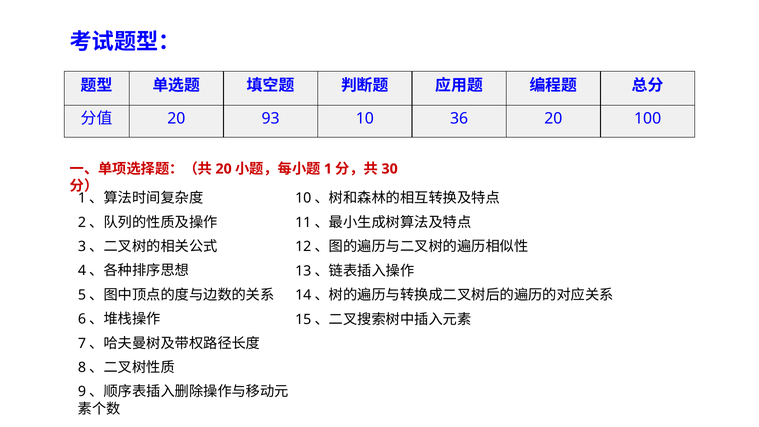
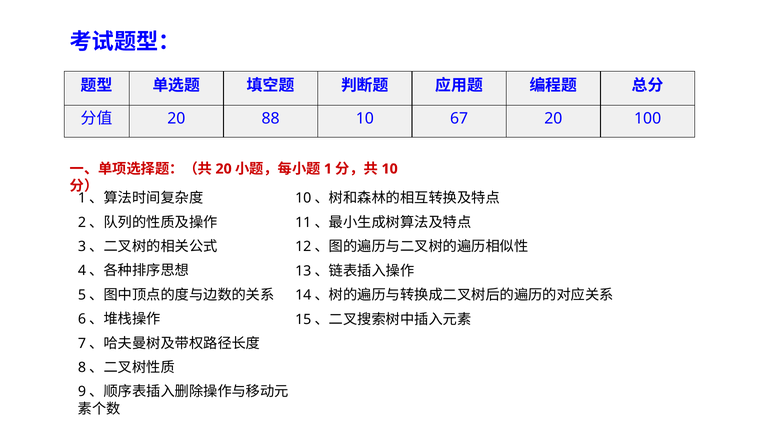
93: 93 -> 88 (271, 118)
36: 36 -> 67 (459, 118)
30: 30 -> 10 (390, 169)
